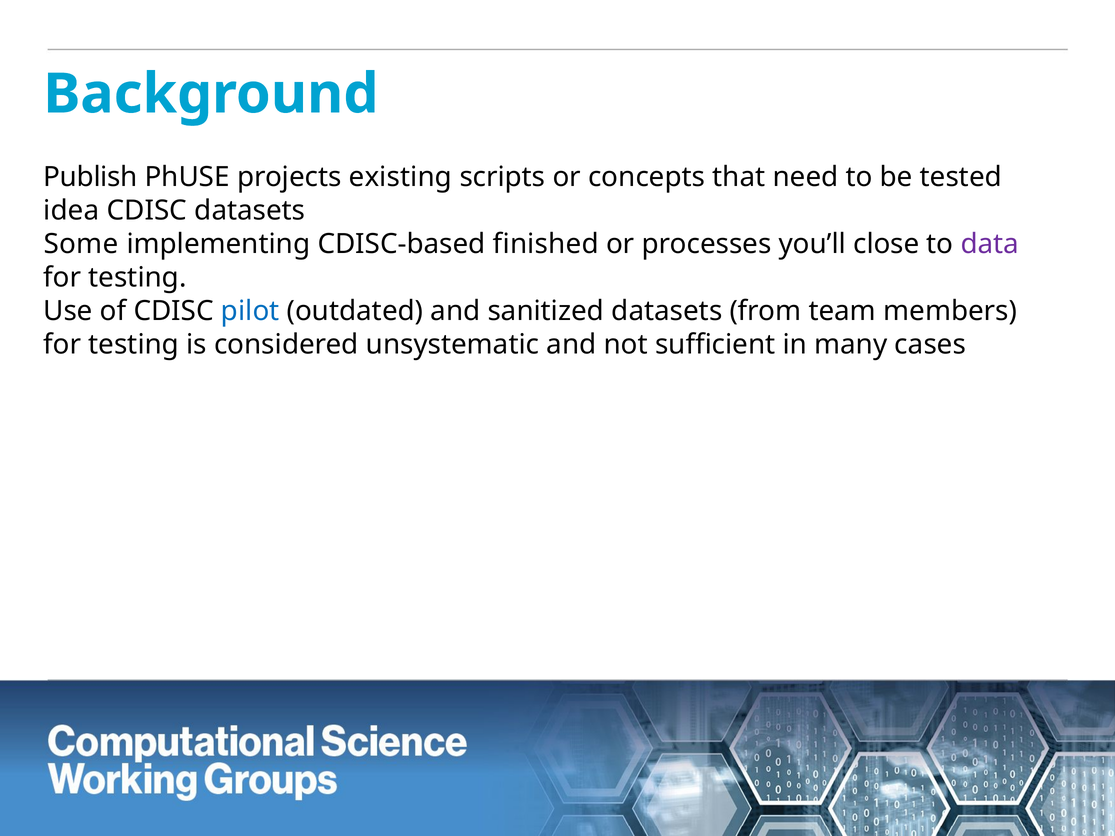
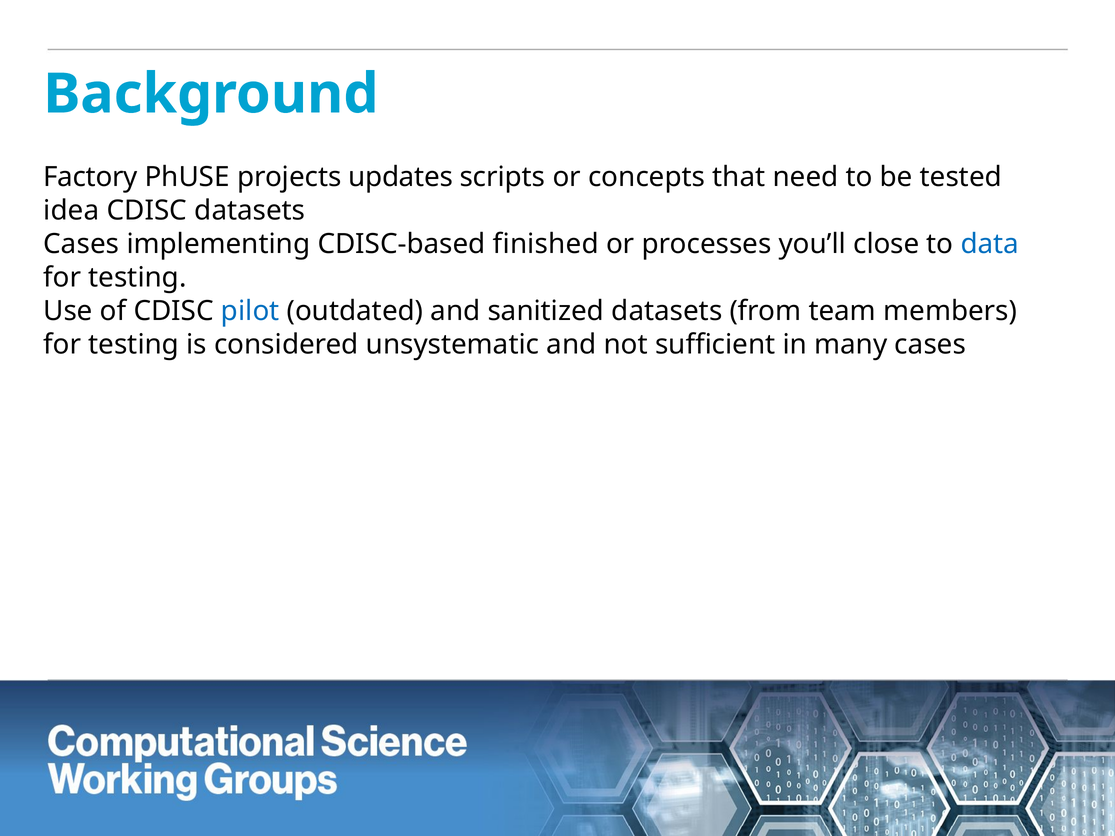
Publish: Publish -> Factory (90, 177)
existing: existing -> updates (401, 177)
Some: Some -> Cases (81, 244)
data colour: purple -> blue (990, 244)
